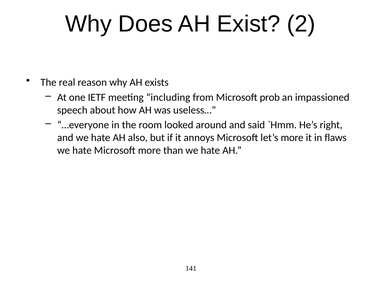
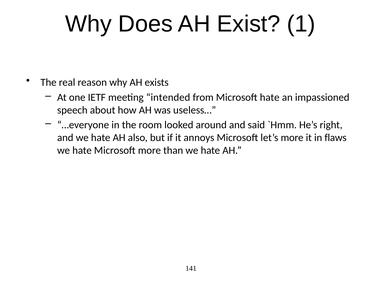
2: 2 -> 1 (301, 24)
including: including -> intended (168, 97)
Microsoft prob: prob -> hate (270, 97)
